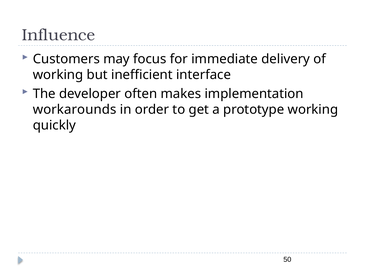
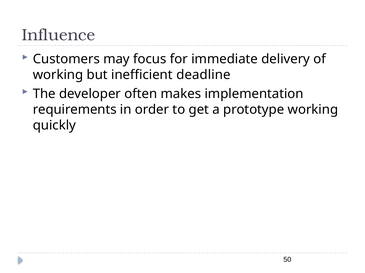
interface: interface -> deadline (203, 75)
workarounds: workarounds -> requirements (75, 110)
